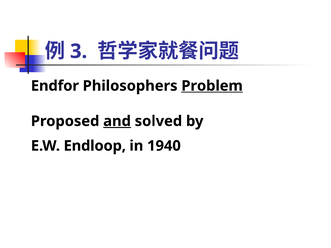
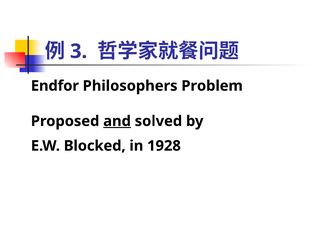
Problem underline: present -> none (212, 86)
Endloop: Endloop -> Blocked (95, 146)
1940: 1940 -> 1928 (164, 146)
